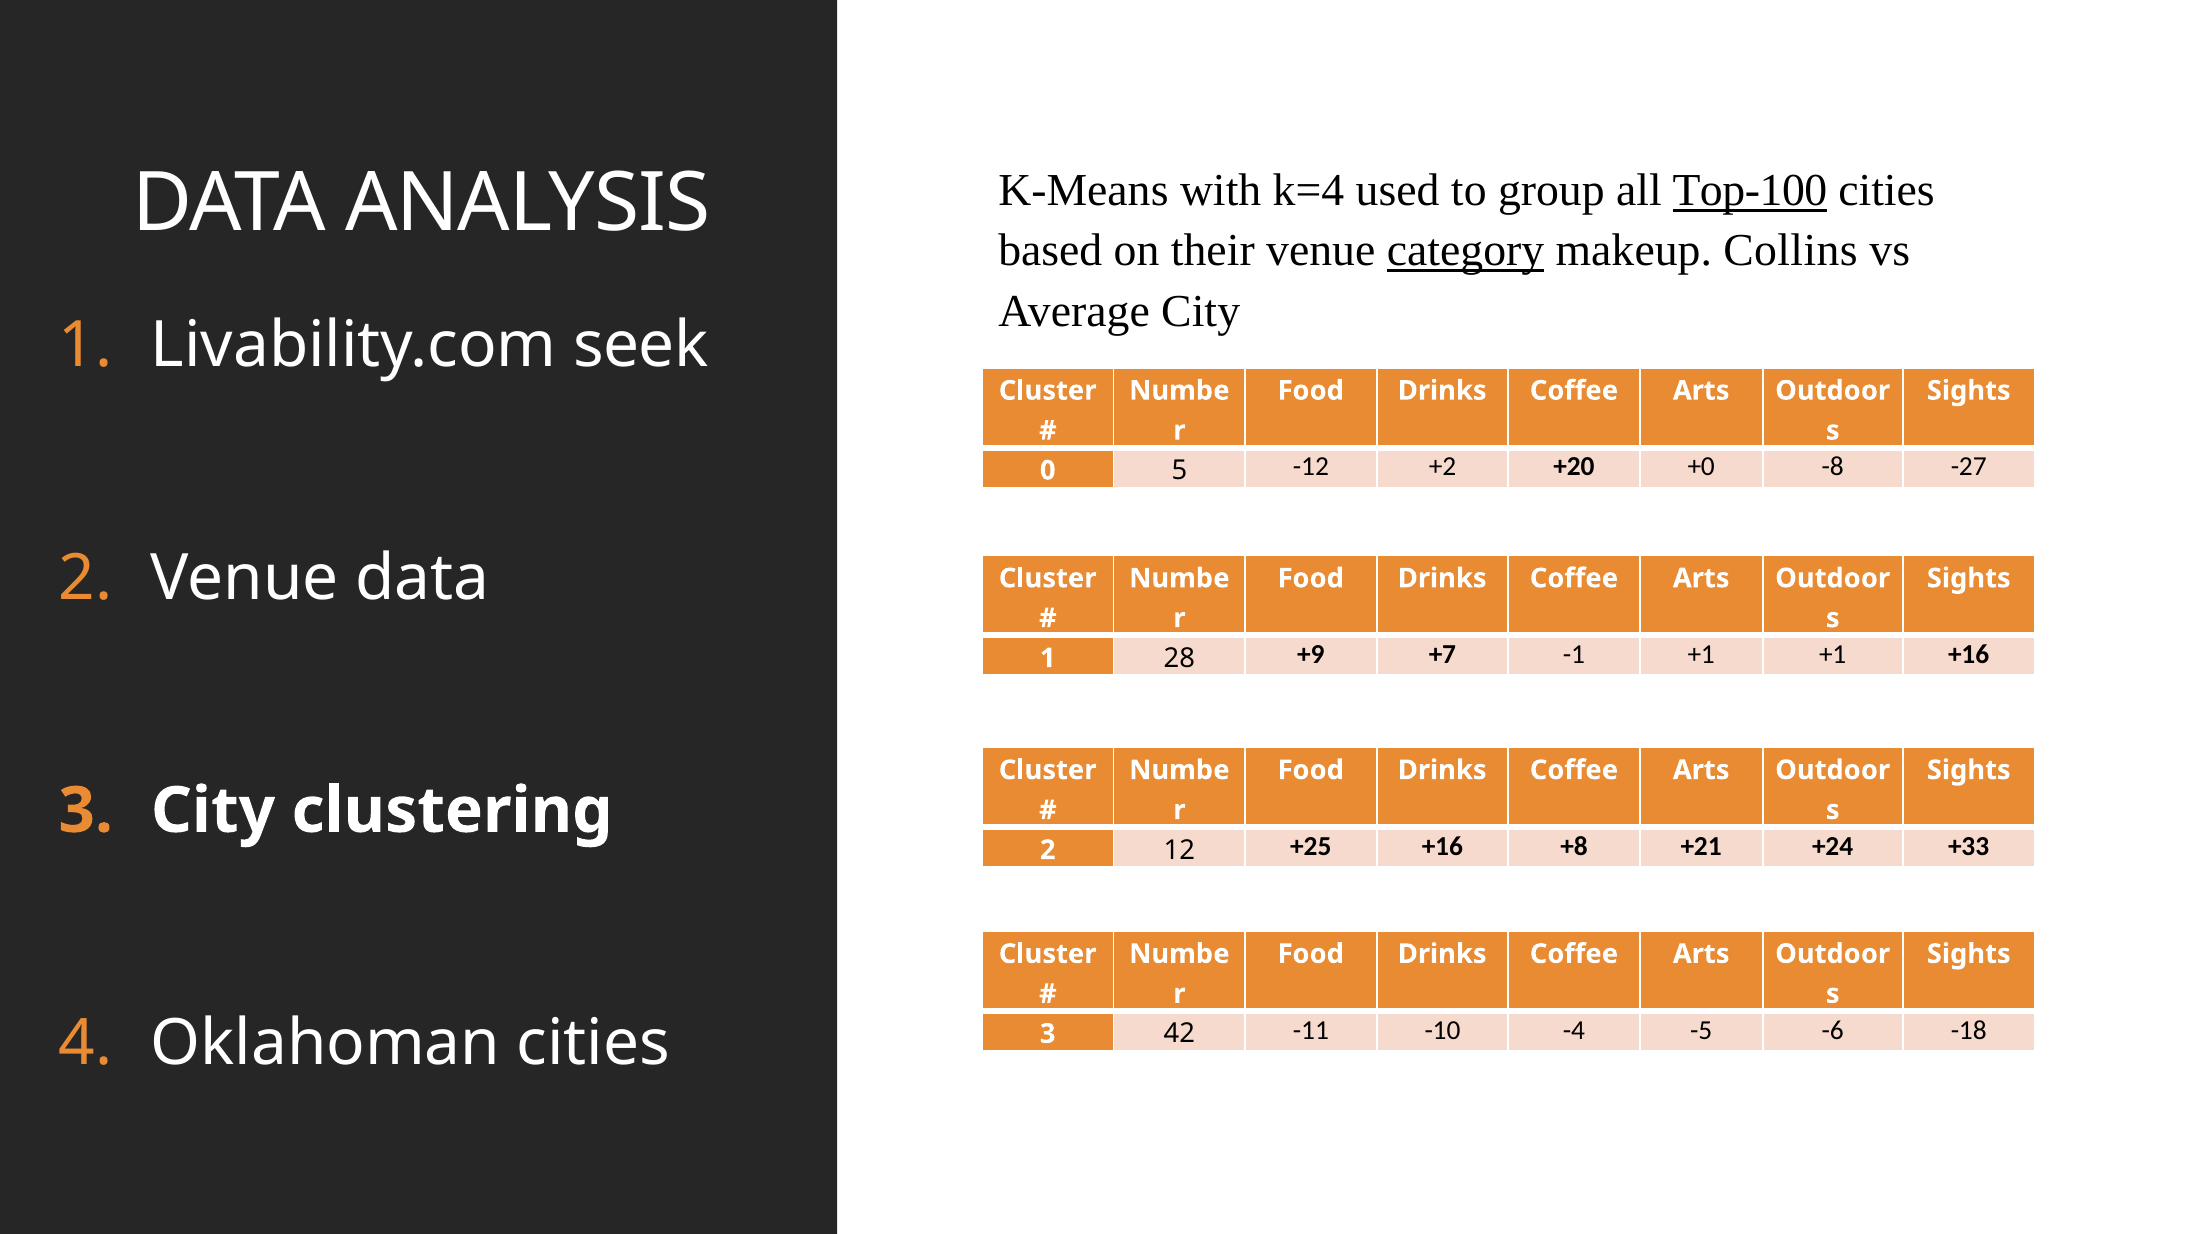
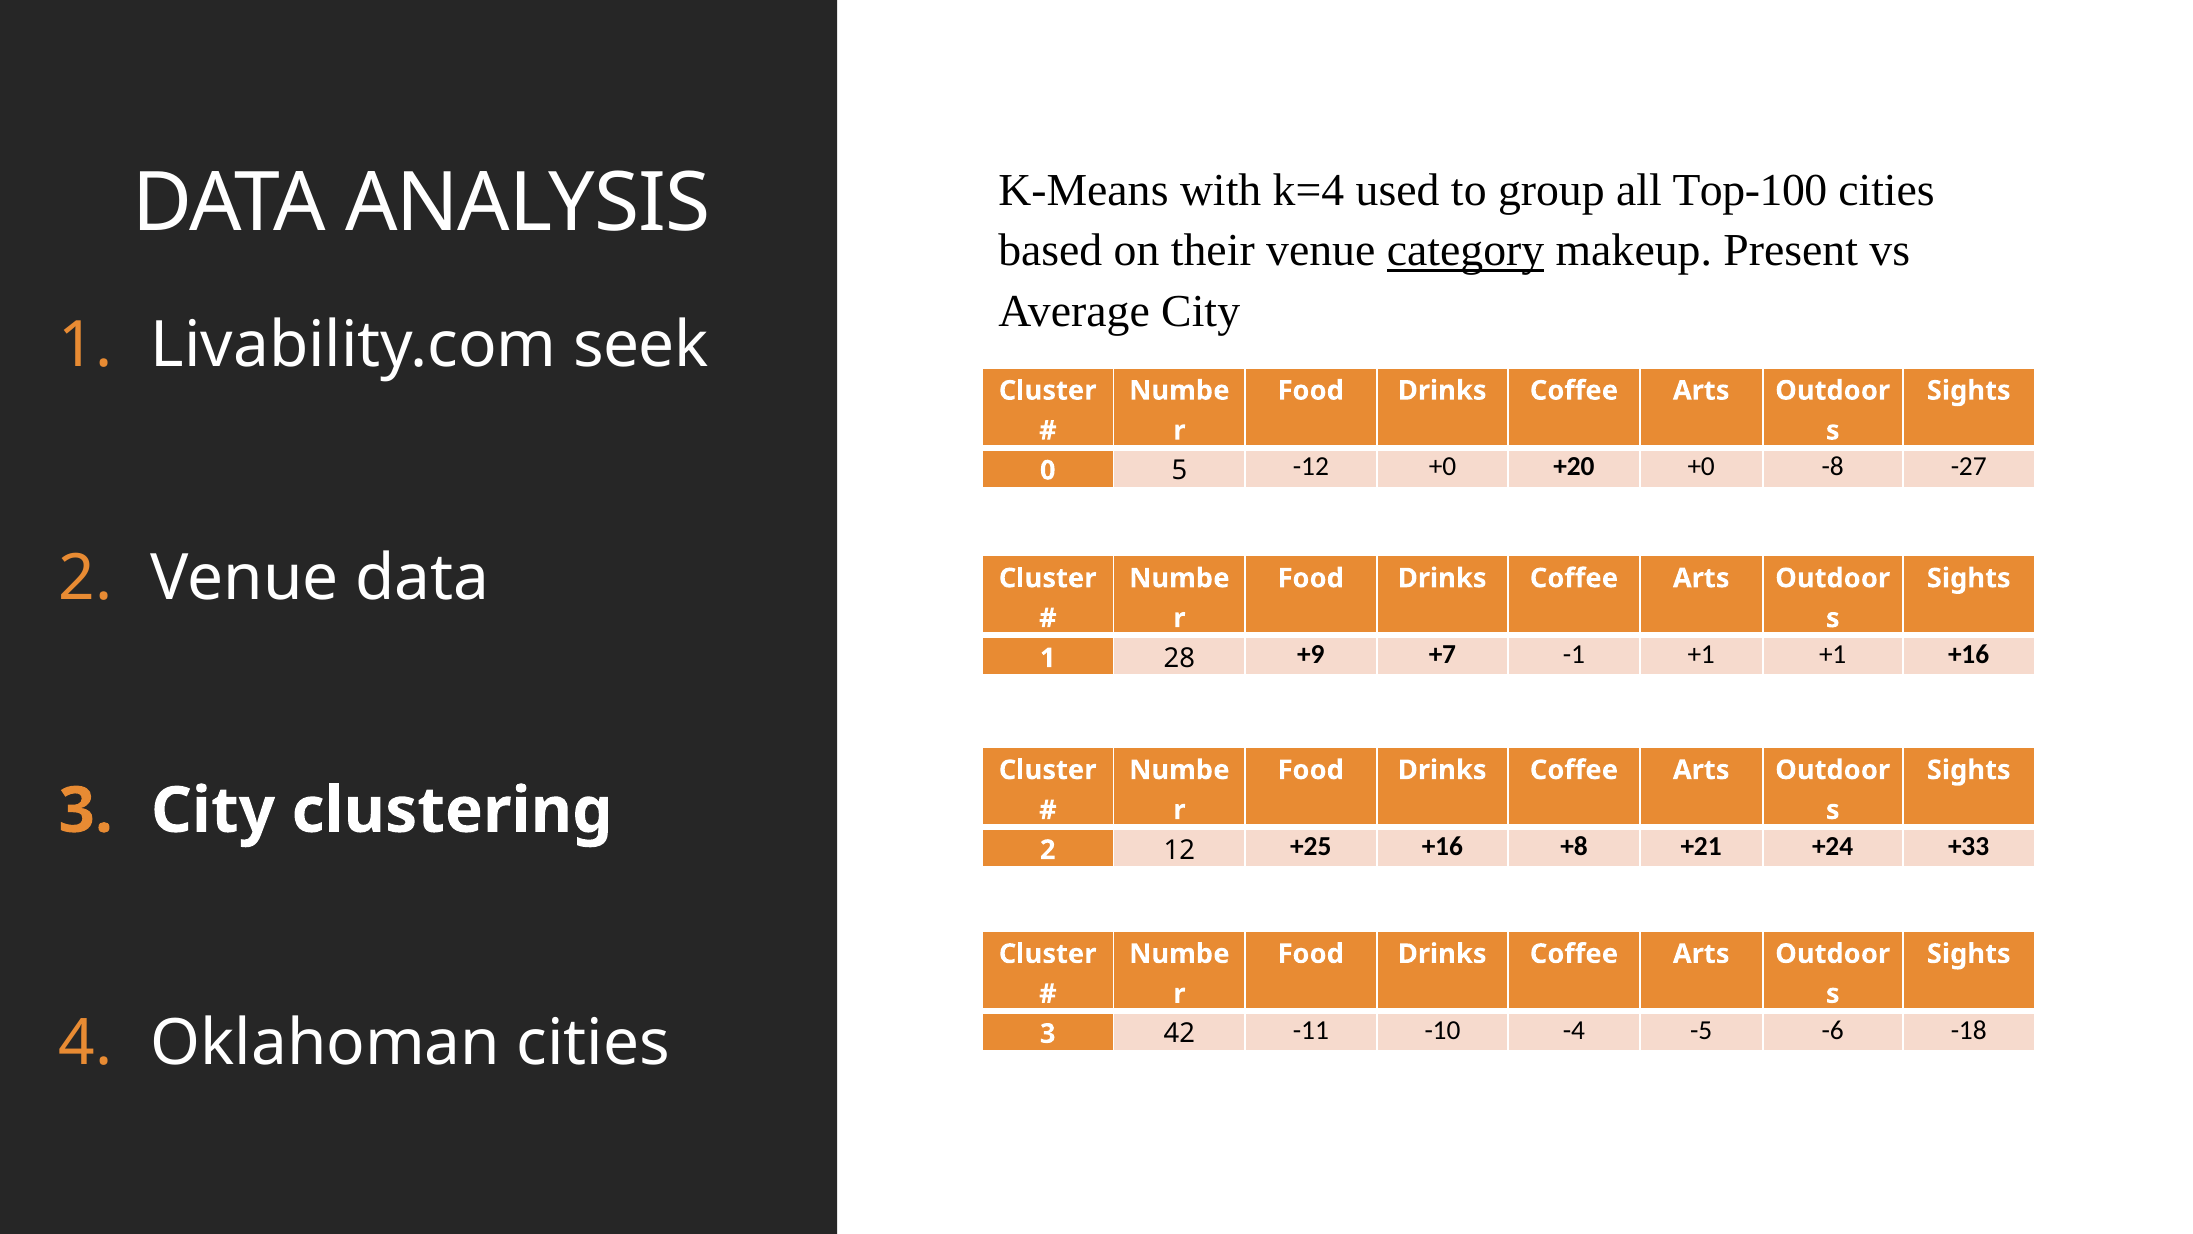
Top-100 underline: present -> none (1750, 191)
makeup Collins: Collins -> Present (1791, 251)
-12 +2: +2 -> +0 (1442, 467)
